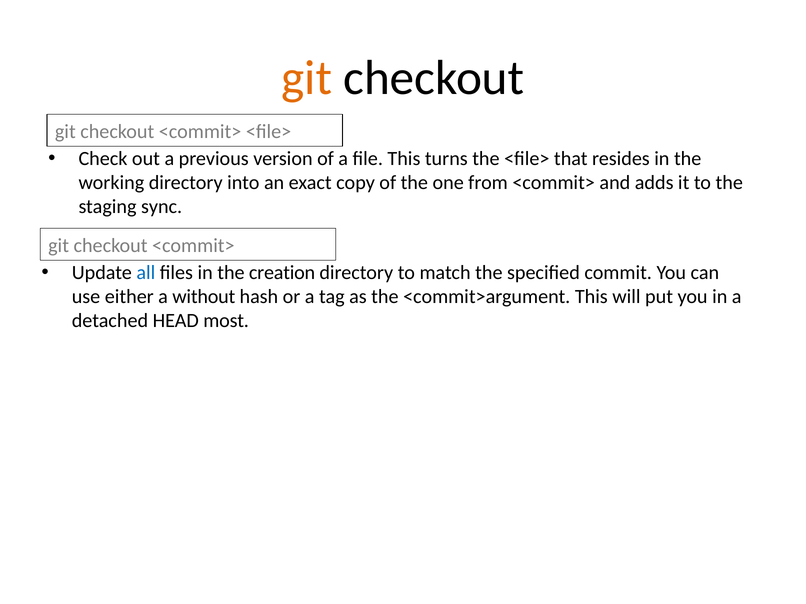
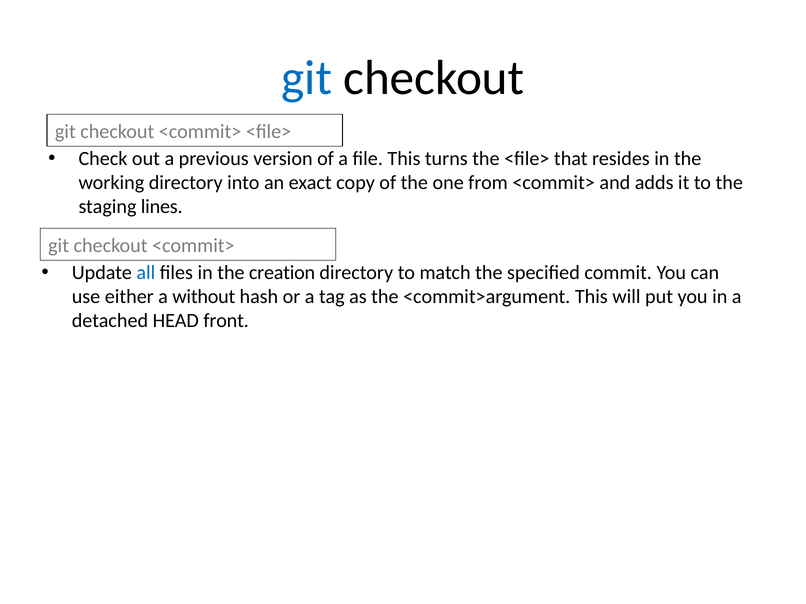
git colour: orange -> blue (307, 78)
sync: sync -> lines (162, 207)
most: most -> front (226, 321)
